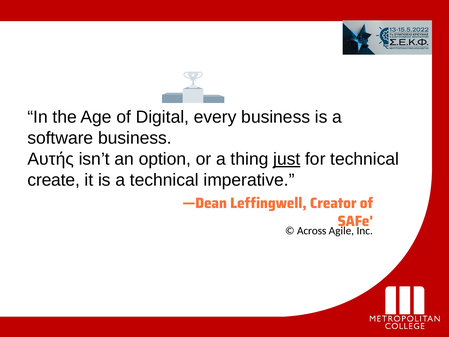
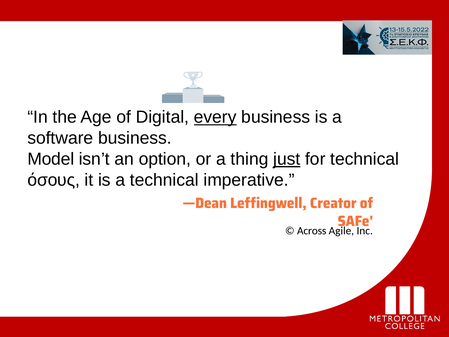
every underline: none -> present (215, 117)
Αυτής: Αυτής -> Model (51, 159)
create: create -> όσους (54, 180)
